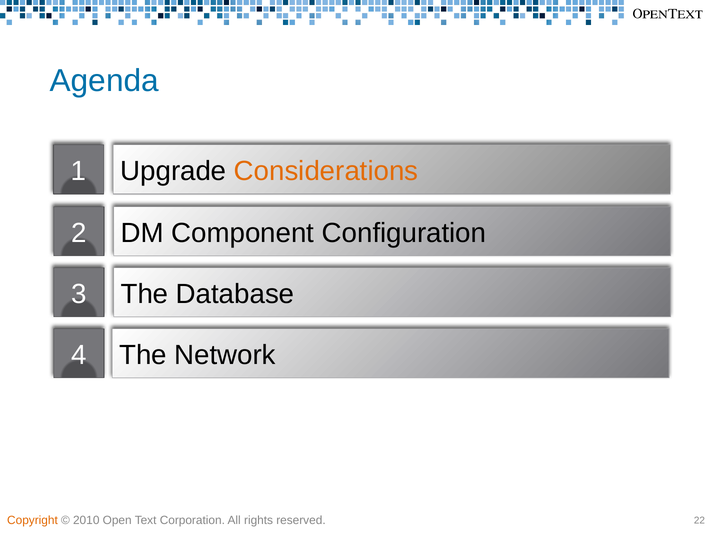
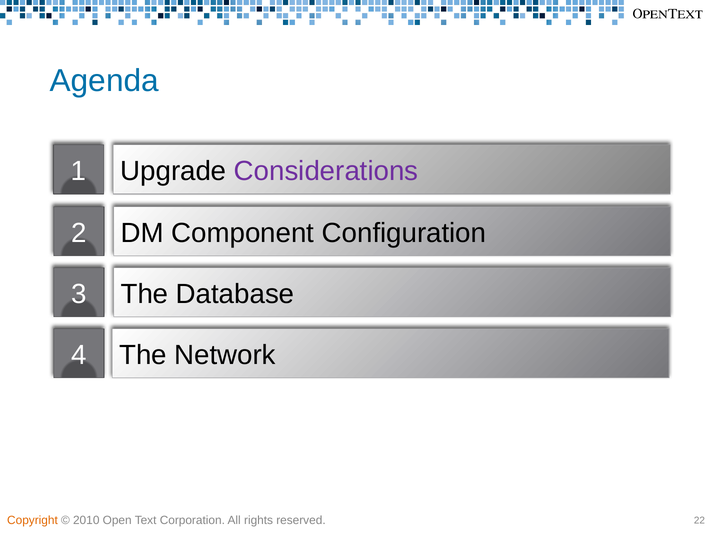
Considerations colour: orange -> purple (326, 171)
